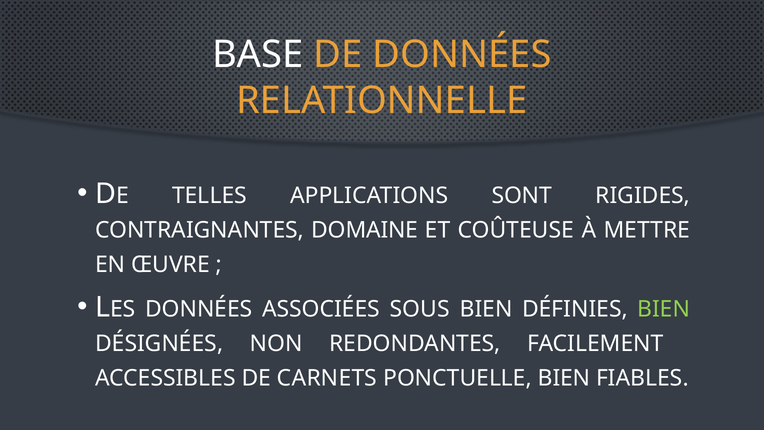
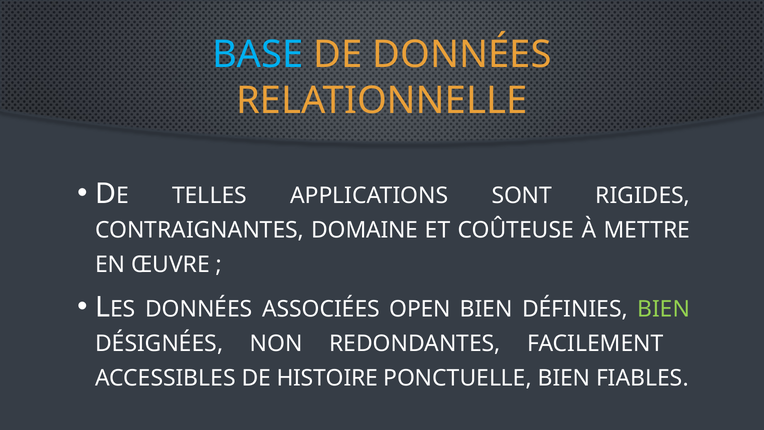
BASE colour: white -> light blue (258, 55)
SOUS: SOUS -> OPEN (420, 309)
CARNETS: CARNETS -> HISTOIRE (327, 378)
